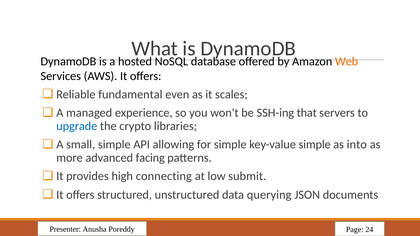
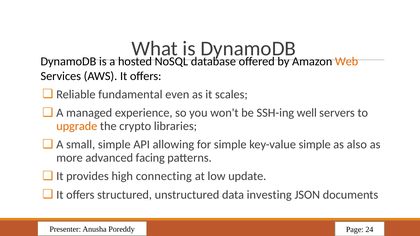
that: that -> well (307, 113)
upgrade colour: blue -> orange (77, 126)
into: into -> also (357, 145)
submit: submit -> update (247, 176)
querying: querying -> investing (269, 195)
